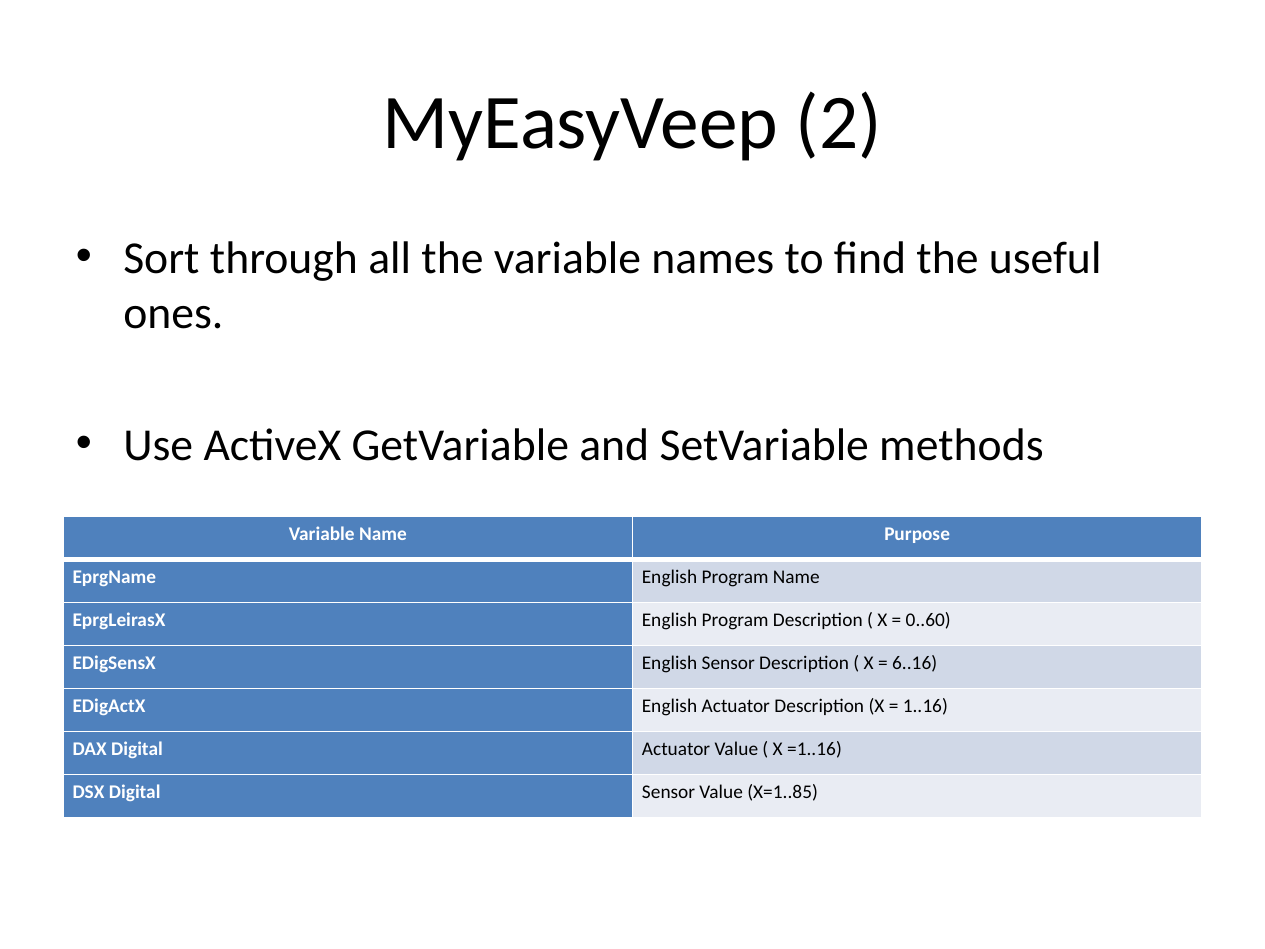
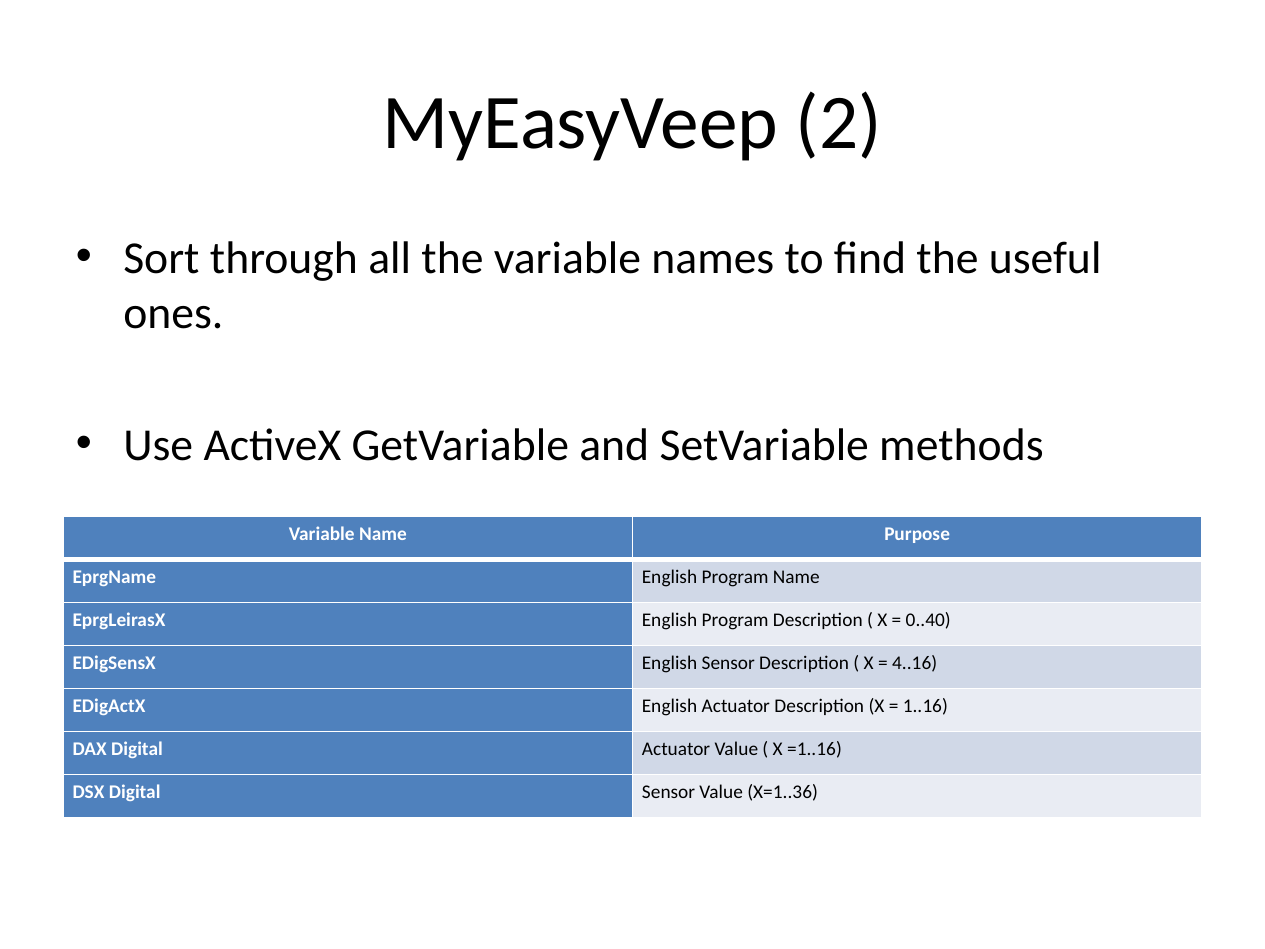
0..60: 0..60 -> 0..40 (928, 620)
6..16: 6..16 -> 4..16 (915, 663)
X=1..85: X=1..85 -> X=1..36 (783, 792)
